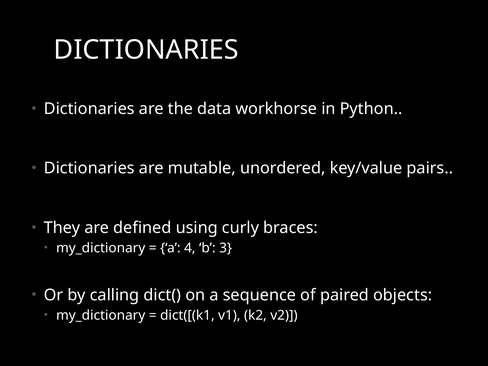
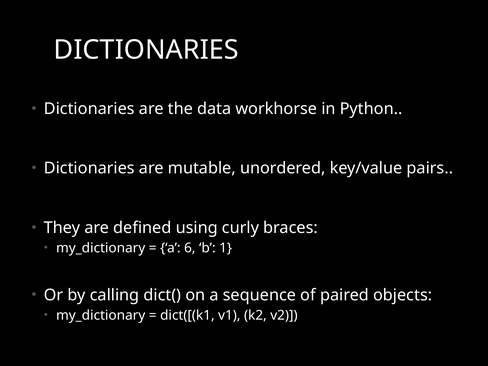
4: 4 -> 6 (190, 248)
3: 3 -> 1 (226, 248)
